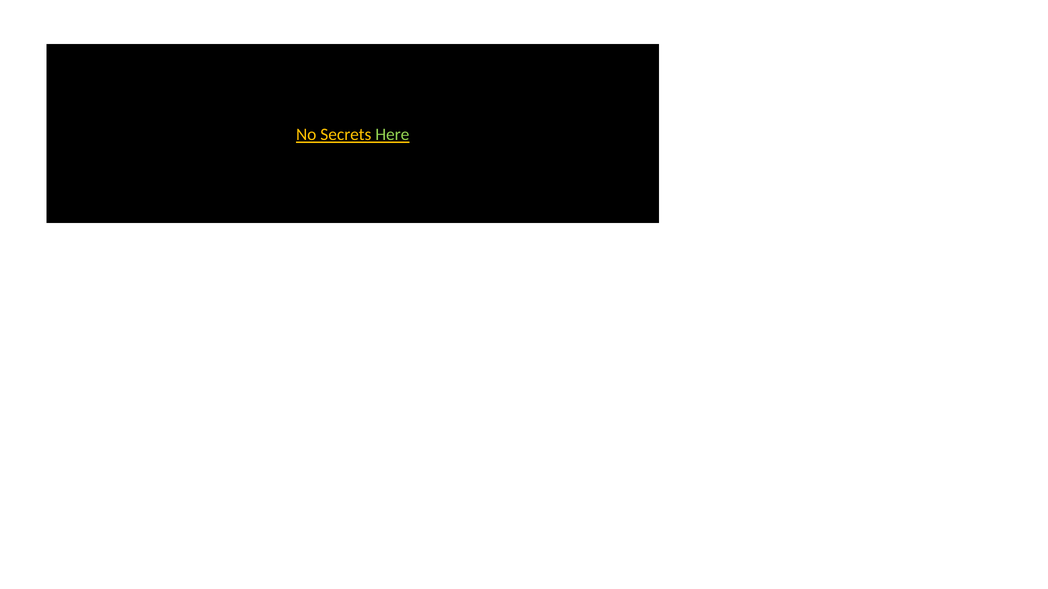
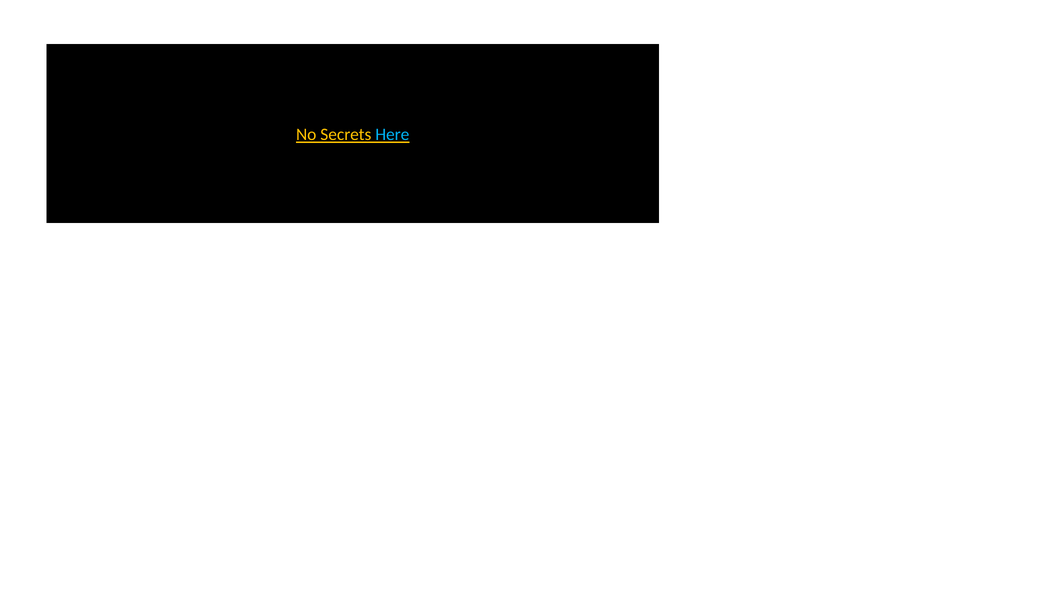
Here colour: light green -> light blue (392, 135)
